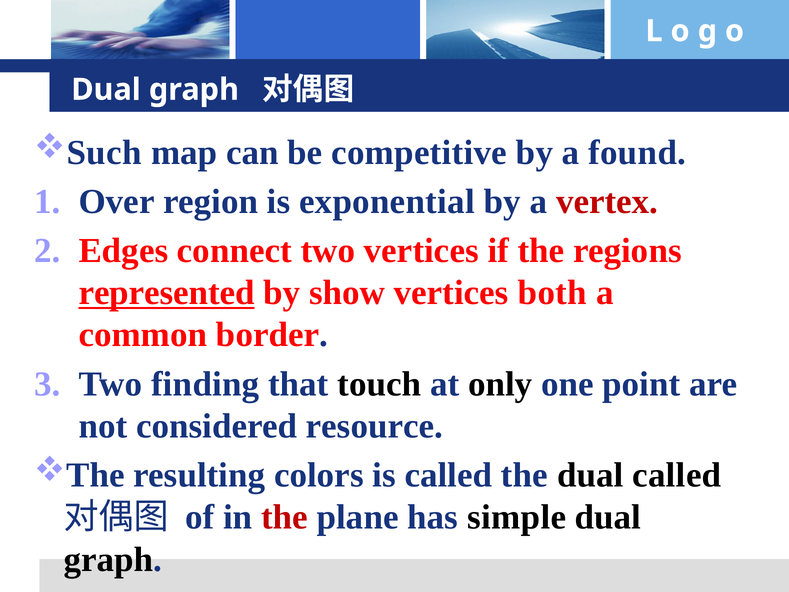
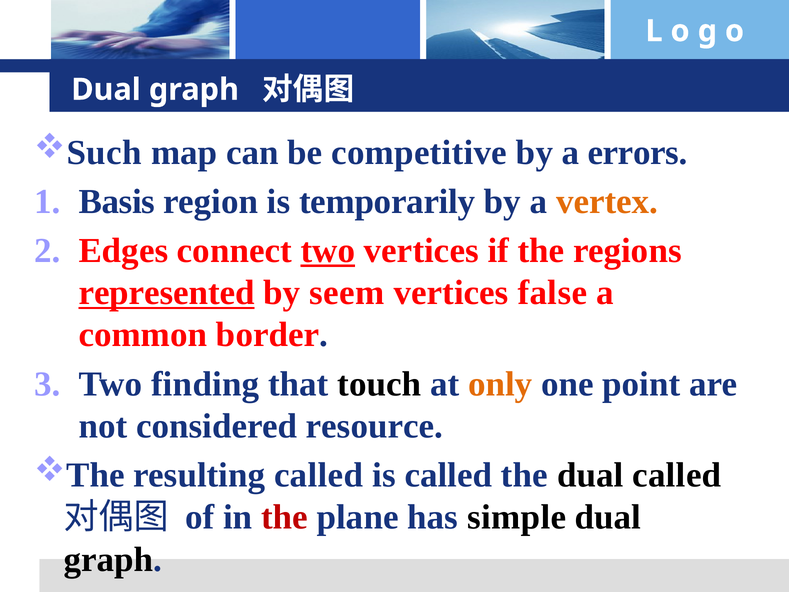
found: found -> errors (638, 152)
Over: Over -> Basis (117, 201)
exponential: exponential -> temporarily (387, 201)
vertex colour: red -> orange (607, 201)
two underline: none -> present (328, 251)
show: show -> seem (347, 293)
both: both -> false (552, 293)
only colour: black -> orange (500, 384)
resulting colors: colors -> called (319, 475)
